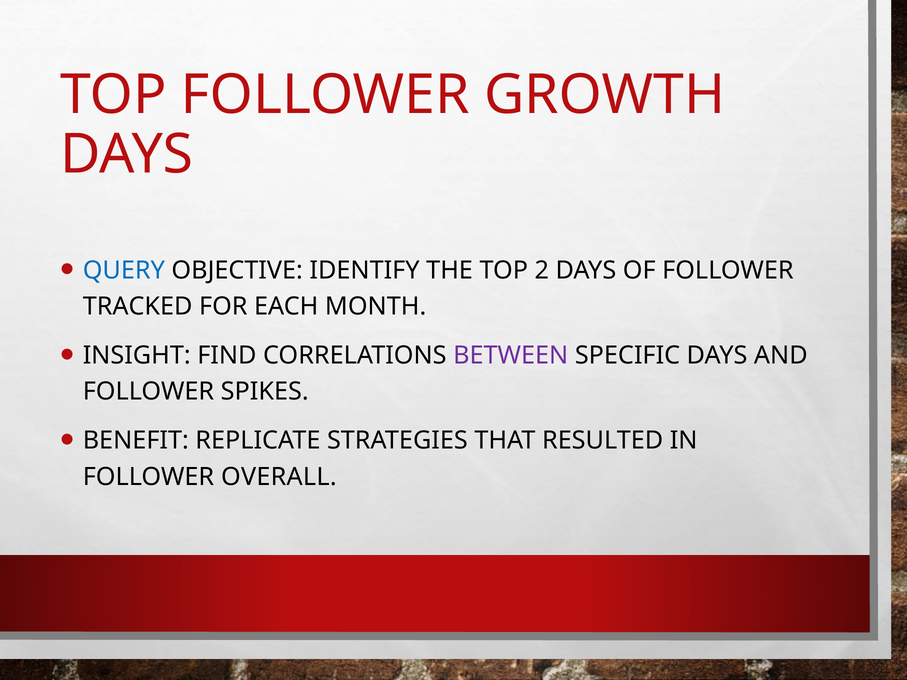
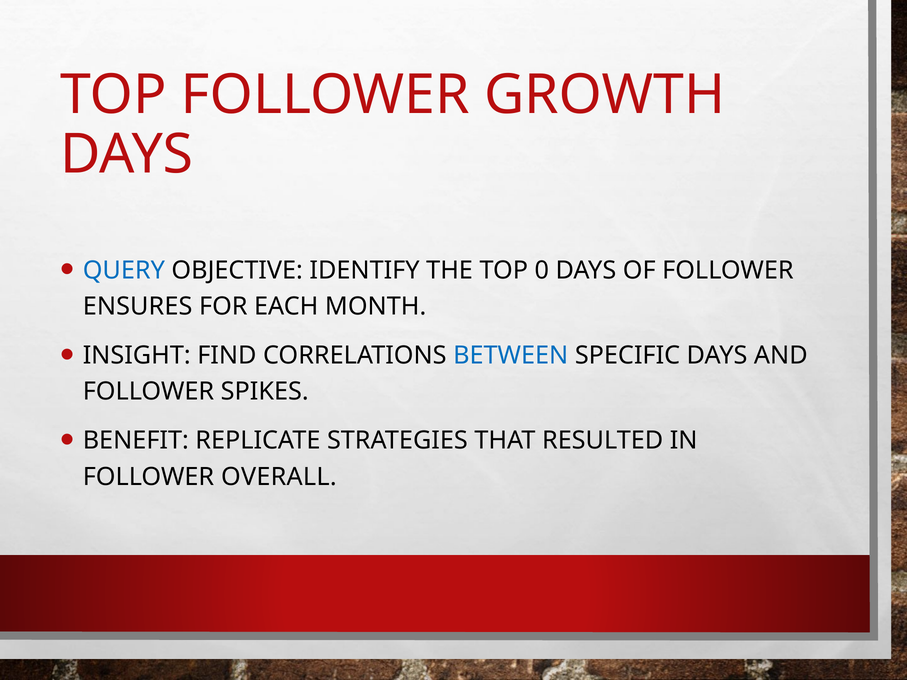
2: 2 -> 0 (542, 270)
TRACKED: TRACKED -> ENSURES (138, 307)
BETWEEN colour: purple -> blue (511, 356)
